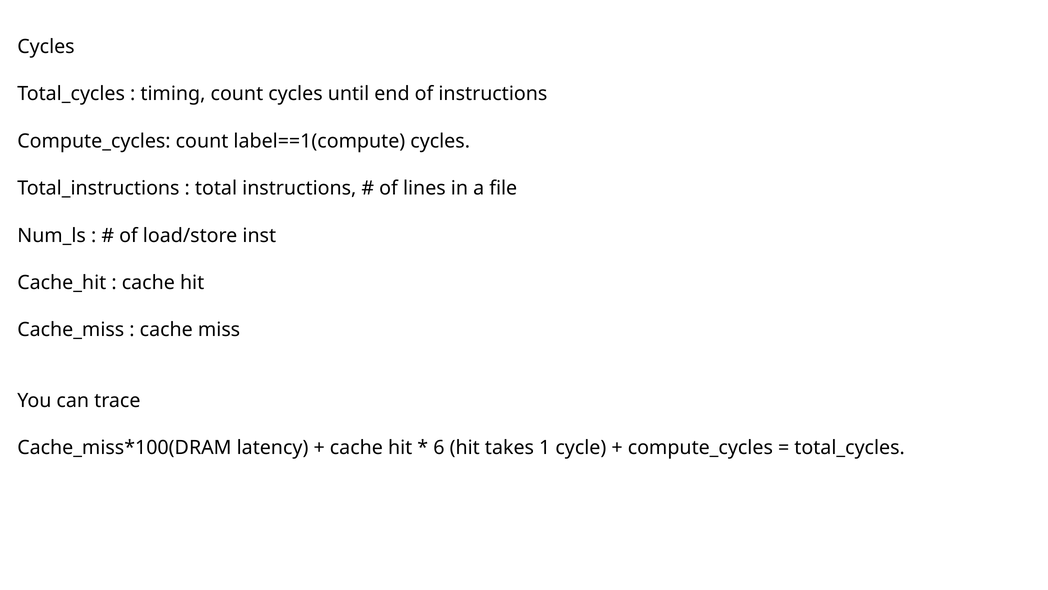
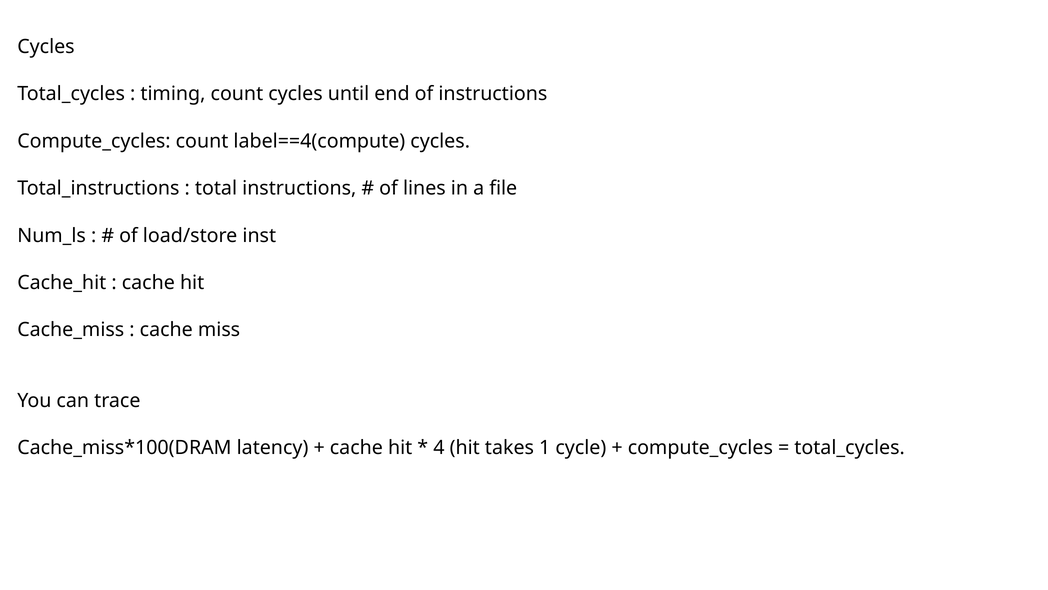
label==1(compute: label==1(compute -> label==4(compute (319, 141)
6: 6 -> 4 (439, 448)
